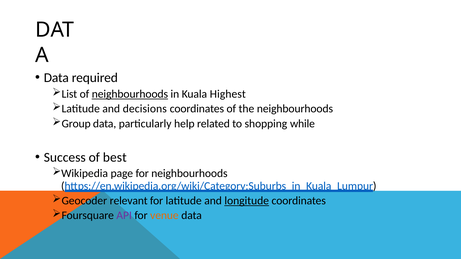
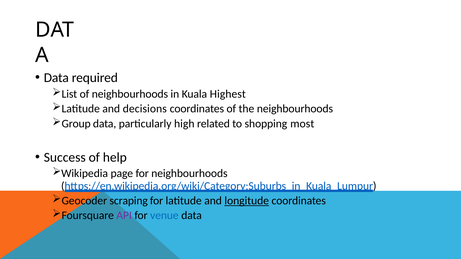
neighbourhoods underline: present -> none (130, 94)
help: help -> high (184, 124)
while: while -> most (302, 124)
best: best -> help (115, 157)
relevant: relevant -> scraping (129, 201)
venue colour: orange -> blue (164, 216)
